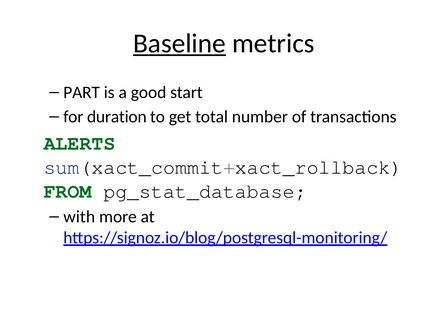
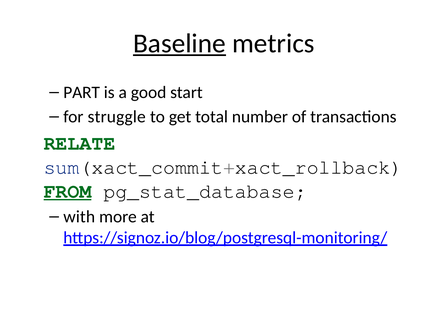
duration: duration -> struggle (117, 117)
ALERTS: ALERTS -> RELATE (80, 143)
FROM underline: none -> present (68, 191)
